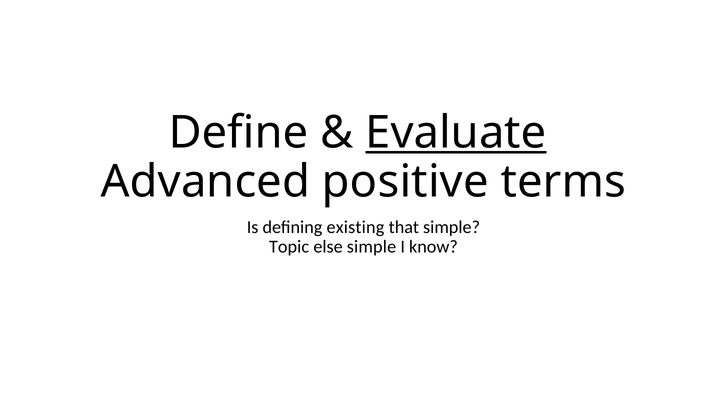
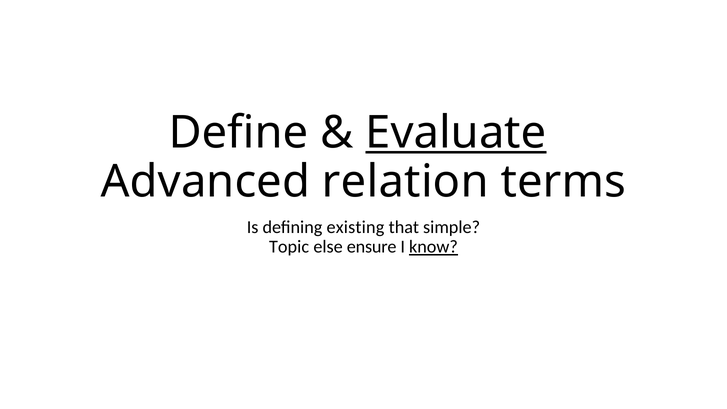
positive: positive -> relation (405, 182)
else simple: simple -> ensure (372, 247)
know underline: none -> present (433, 247)
